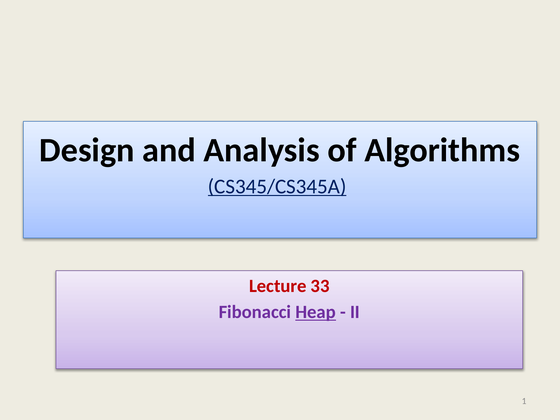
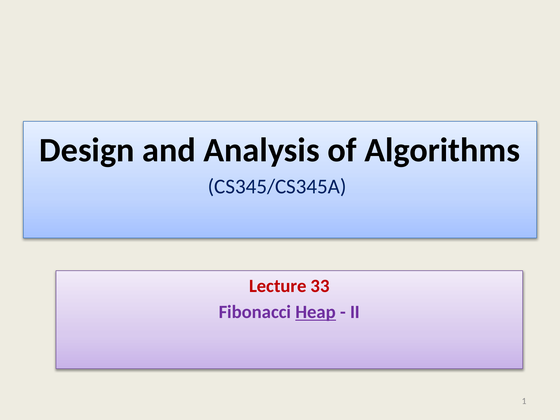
CS345/CS345A underline: present -> none (277, 186)
